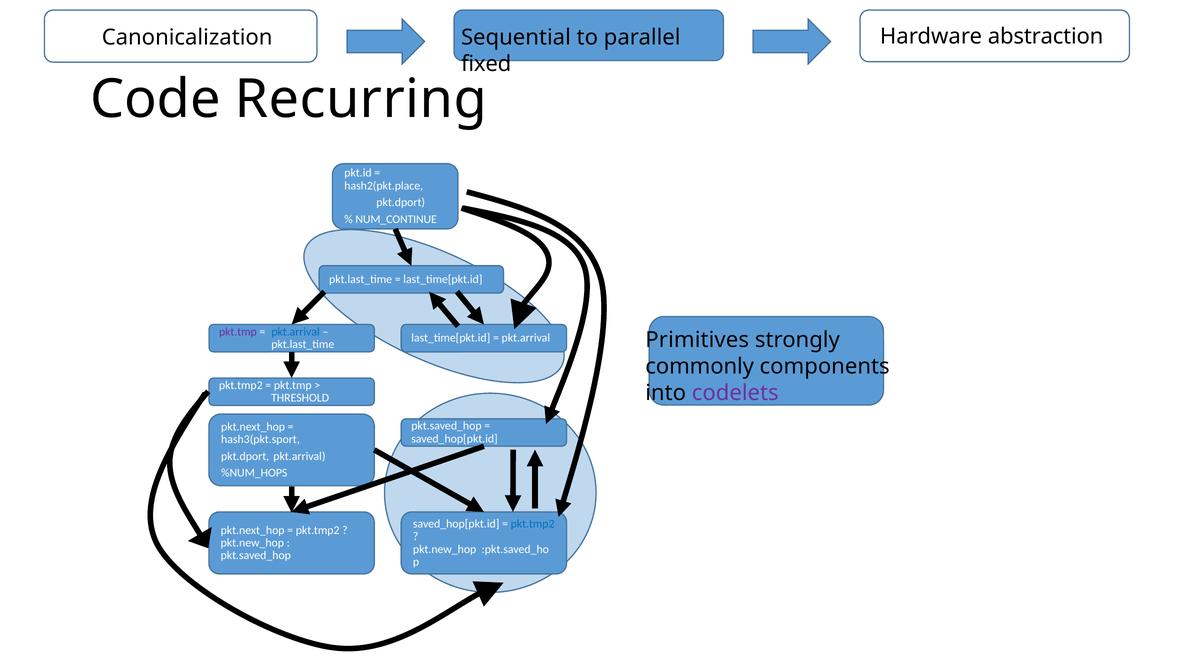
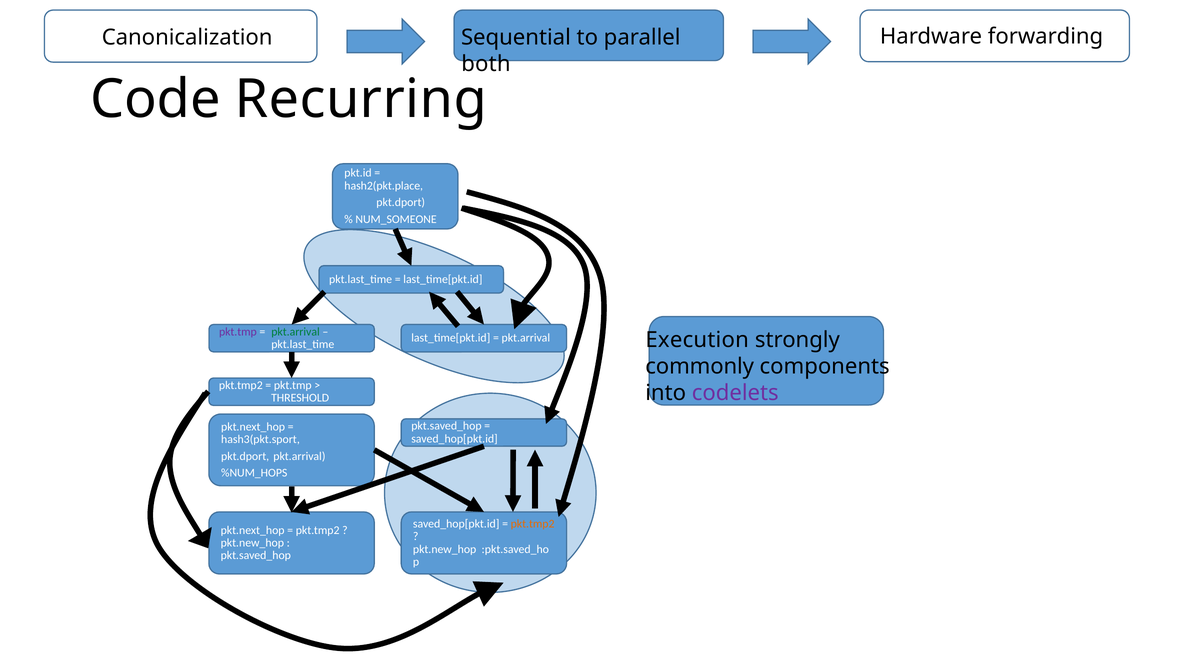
abstraction: abstraction -> forwarding (1046, 37)
fixed: fixed -> both (486, 64)
NUM_CONTINUE: NUM_CONTINUE -> NUM_SOMEONE (396, 219)
pkt.arrival colour: blue -> green (296, 332)
Primitives: Primitives -> Execution (697, 340)
pkt.tmp2 colour: blue -> orange (533, 524)
